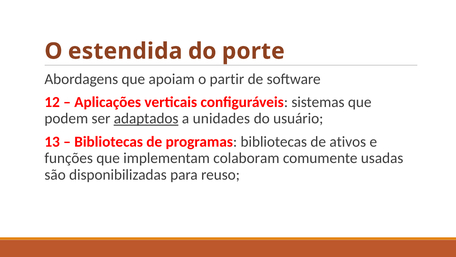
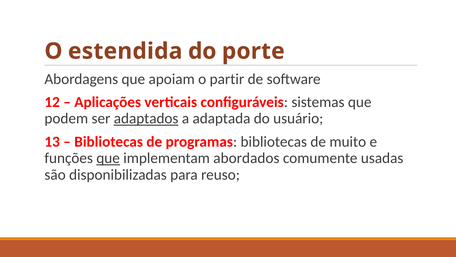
unidades: unidades -> adaptada (221, 118)
ativos: ativos -> muito (348, 141)
que underline: none -> present (108, 158)
colaboram: colaboram -> abordados (246, 158)
